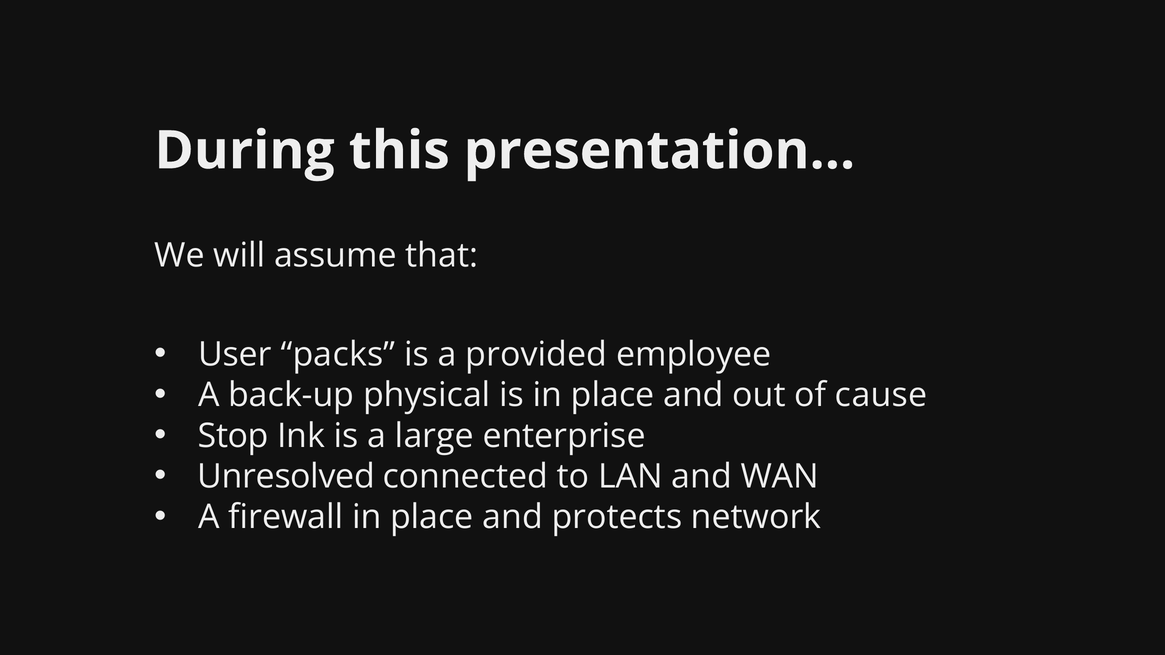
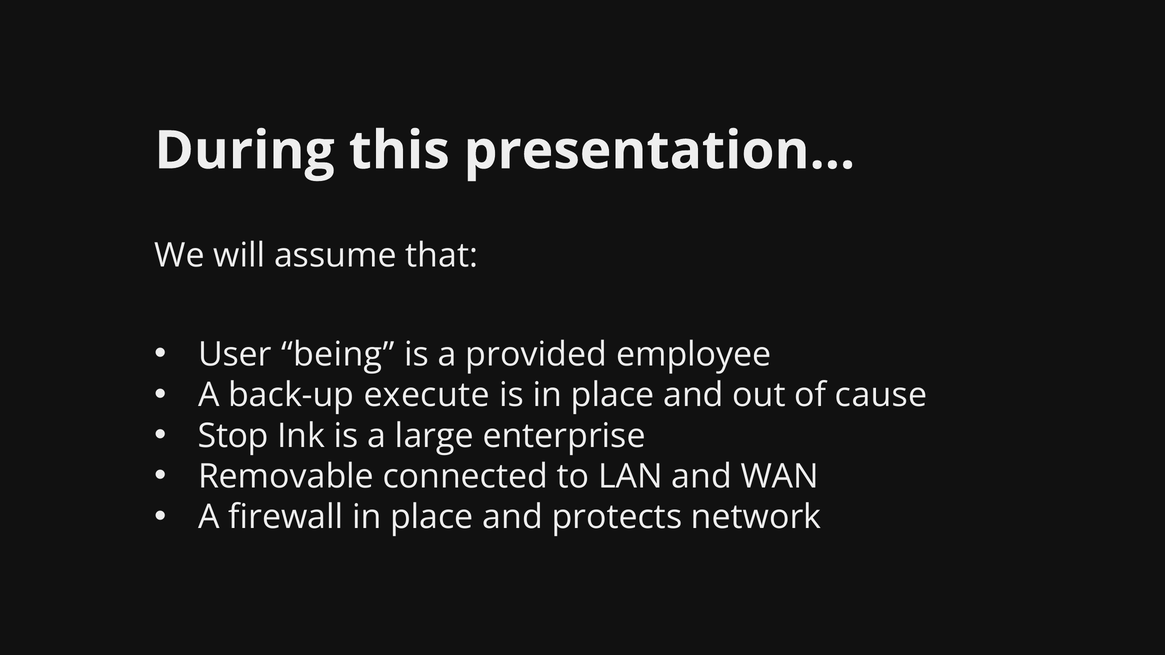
packs: packs -> being (338, 355)
physical: physical -> execute (427, 395)
Unresolved: Unresolved -> Removable (286, 477)
